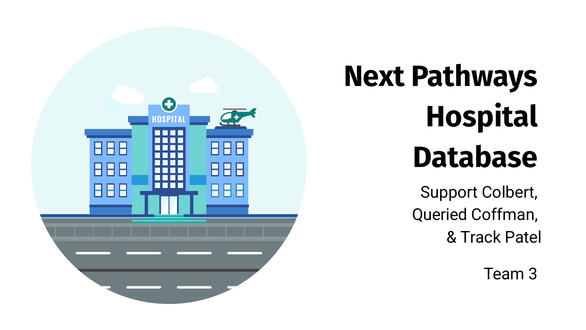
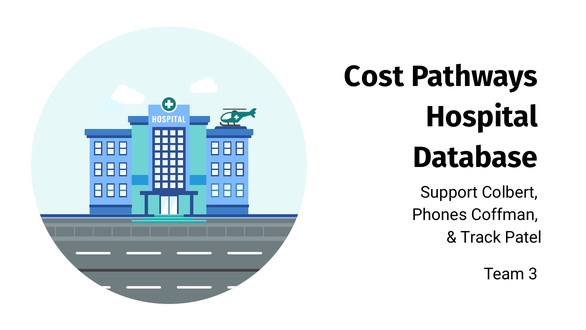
Next: Next -> Cost (374, 76)
Queried: Queried -> Phones (440, 215)
